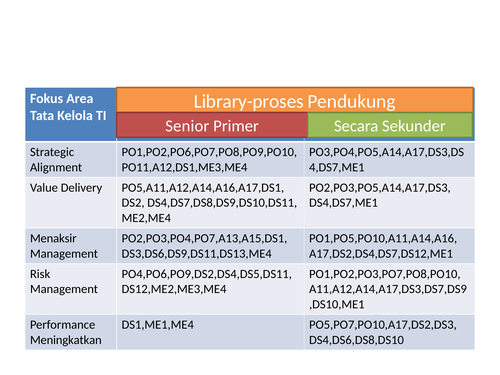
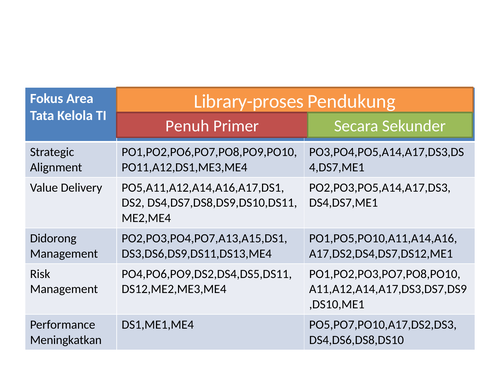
Senior: Senior -> Penuh (187, 126)
Menaksir: Menaksir -> Didorong (53, 238)
